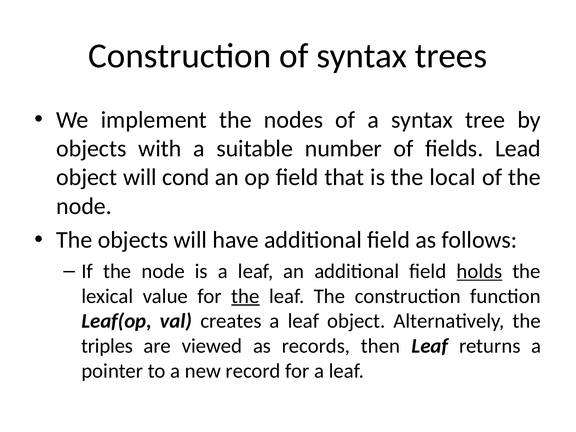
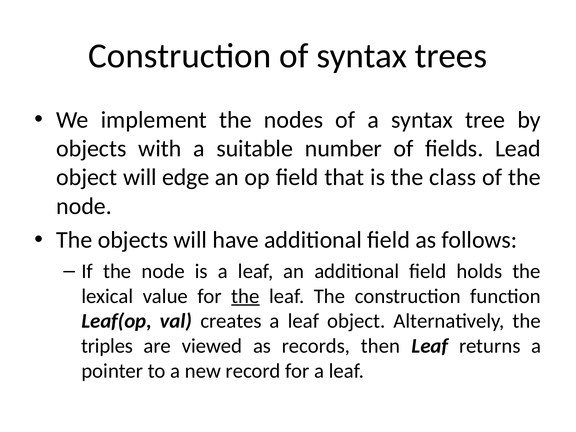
cond: cond -> edge (186, 177)
local: local -> class (453, 177)
holds underline: present -> none (479, 271)
